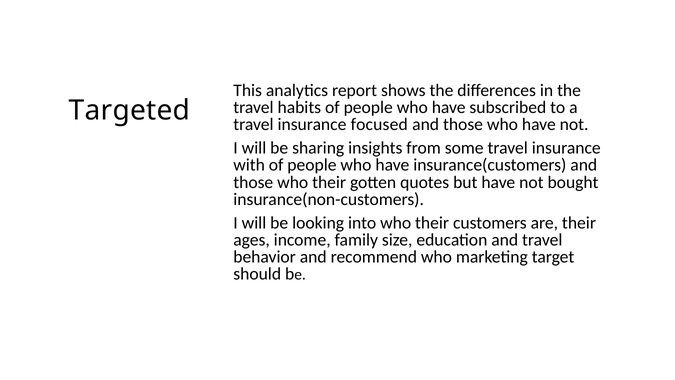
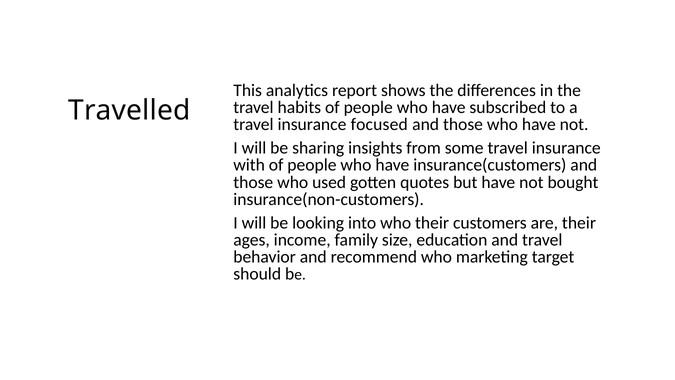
Targeted: Targeted -> Travelled (130, 110)
those who their: their -> used (329, 182)
